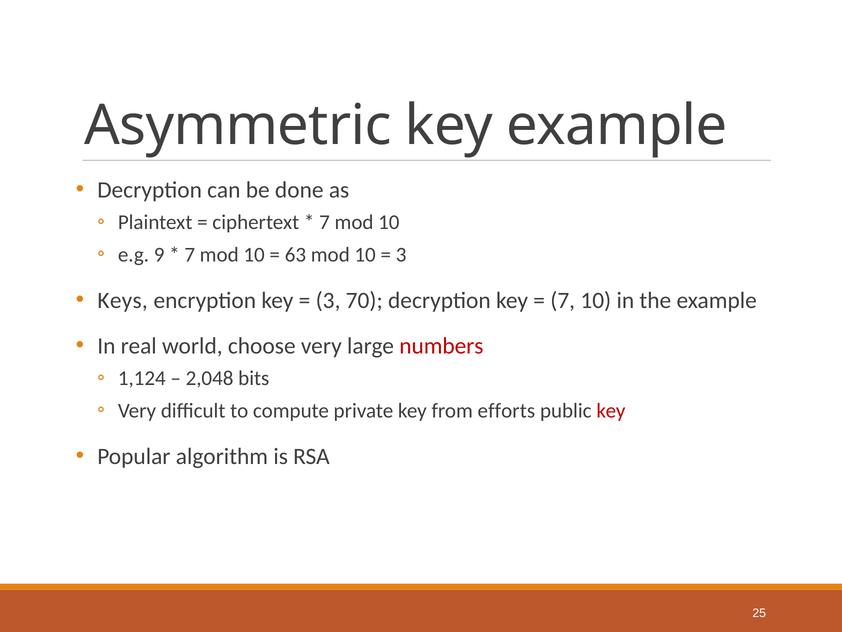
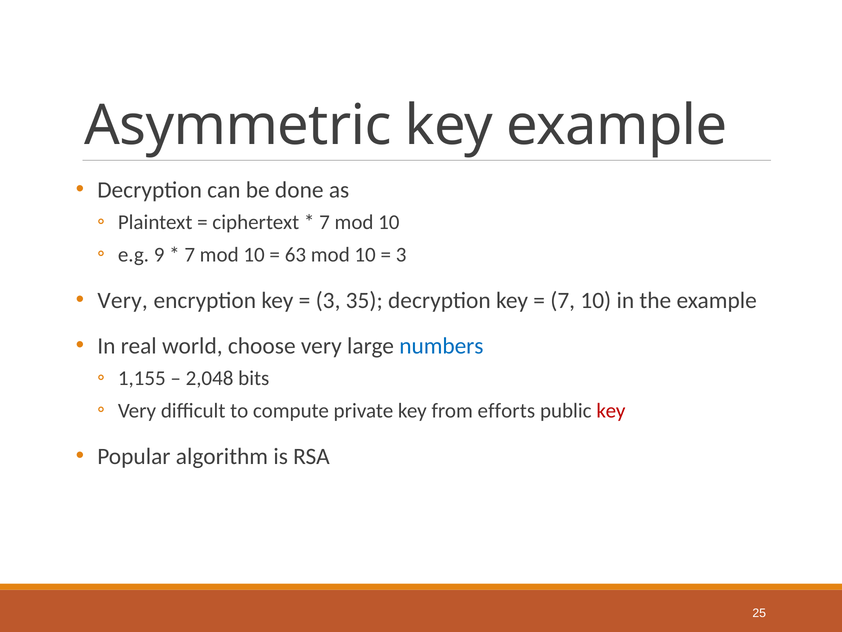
Keys: Keys -> Very (123, 300)
70: 70 -> 35 (364, 300)
numbers colour: red -> blue (441, 346)
1,124: 1,124 -> 1,155 (142, 378)
